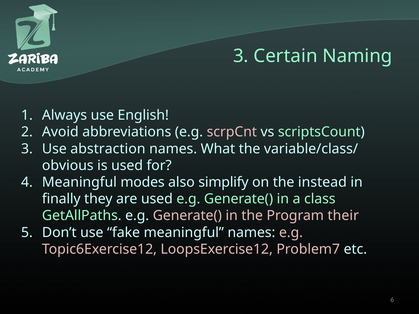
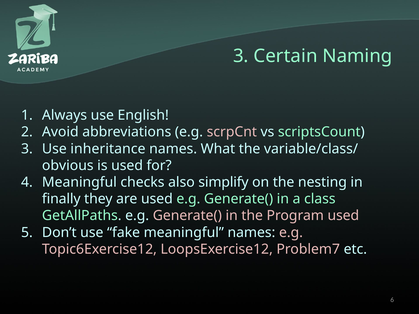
abstraction: abstraction -> inheritance (108, 149)
modes: modes -> checks (142, 182)
instead: instead -> nesting (322, 182)
Program their: their -> used (343, 216)
